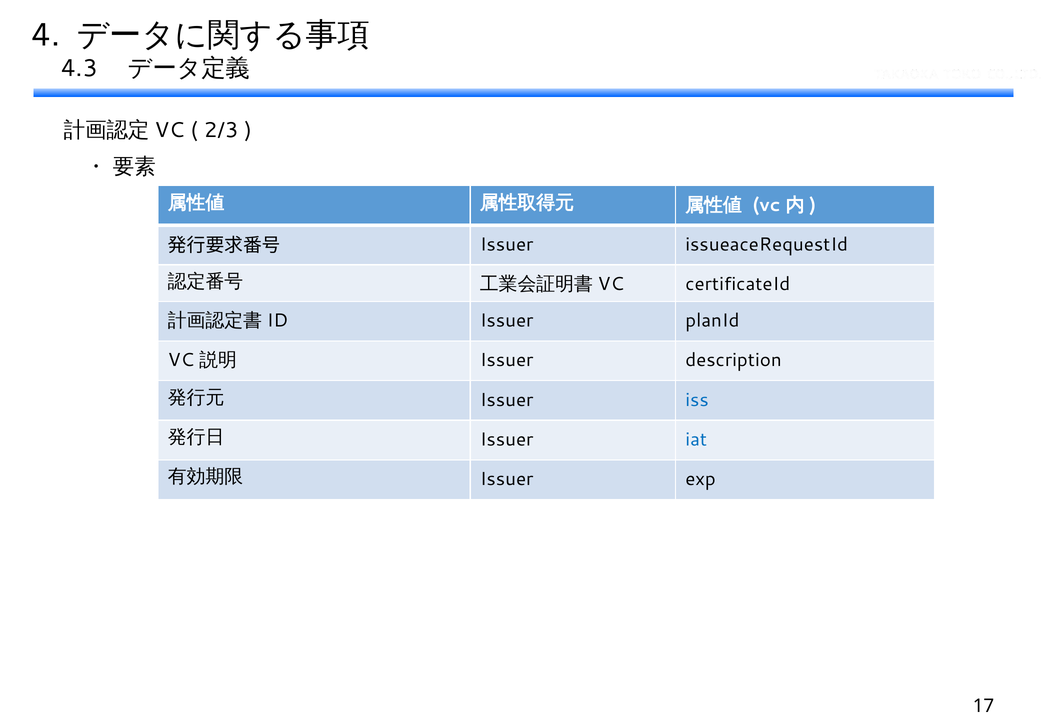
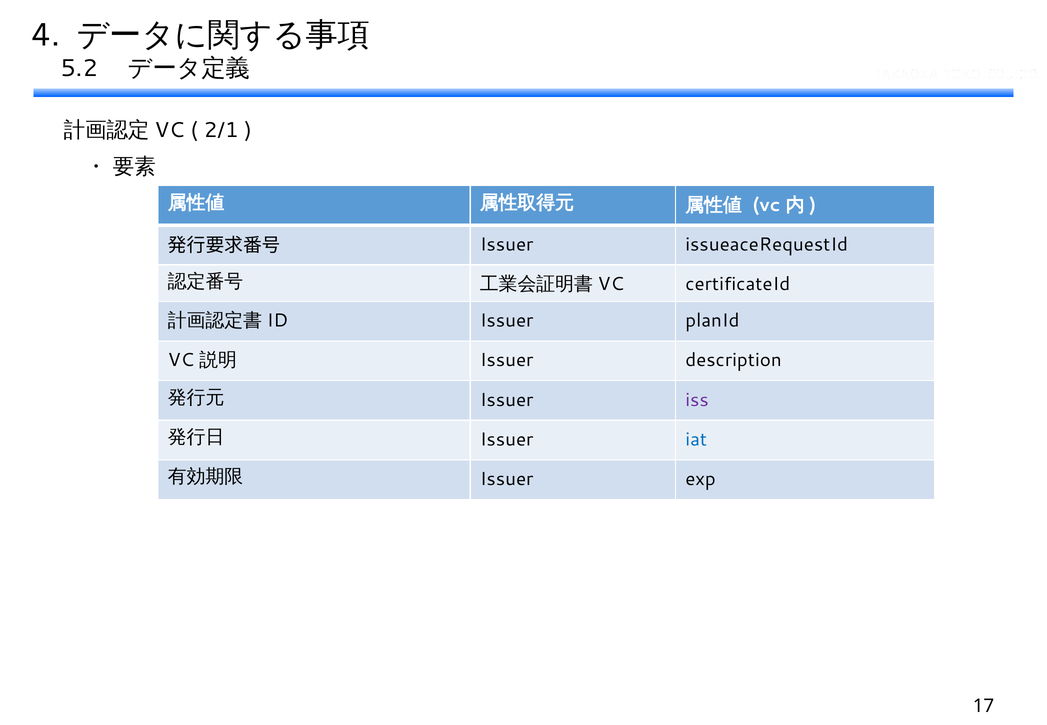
4.3: 4.3 -> 5.2 (79, 68)
2/3: 2/3 -> 2/1 (221, 130)
iss colour: blue -> purple (697, 400)
